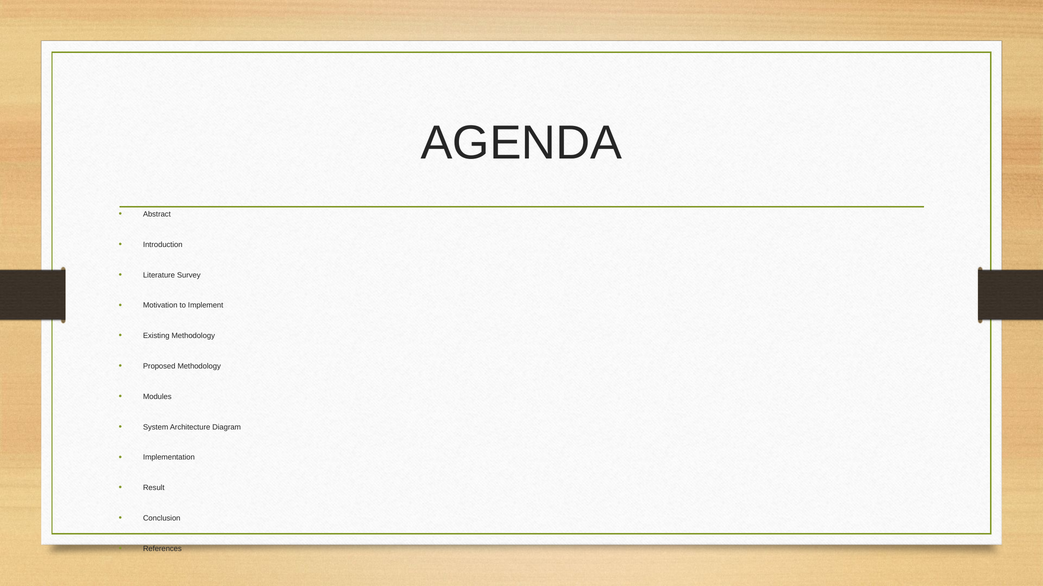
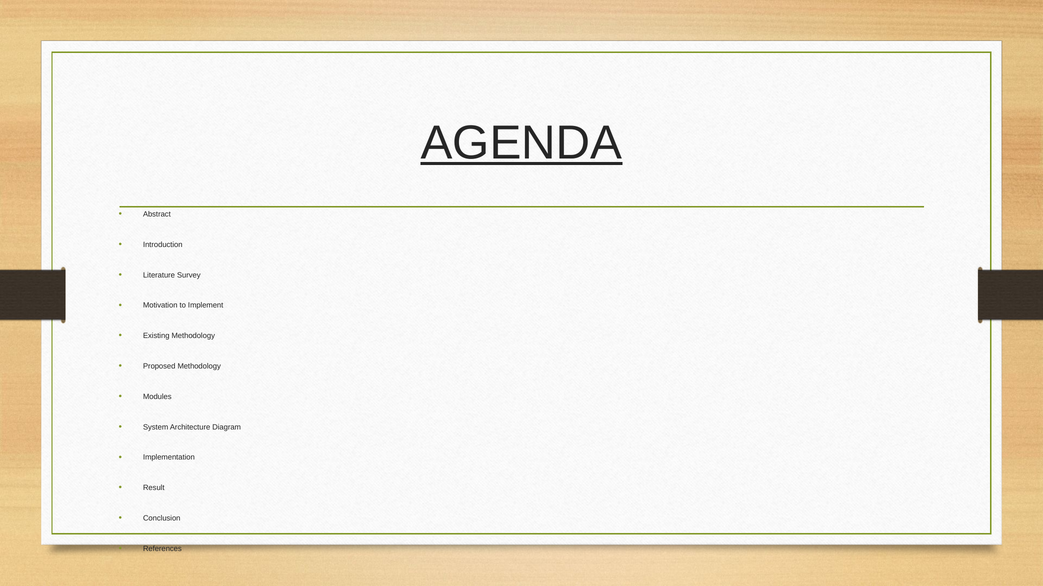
AGENDA underline: none -> present (521, 143)
